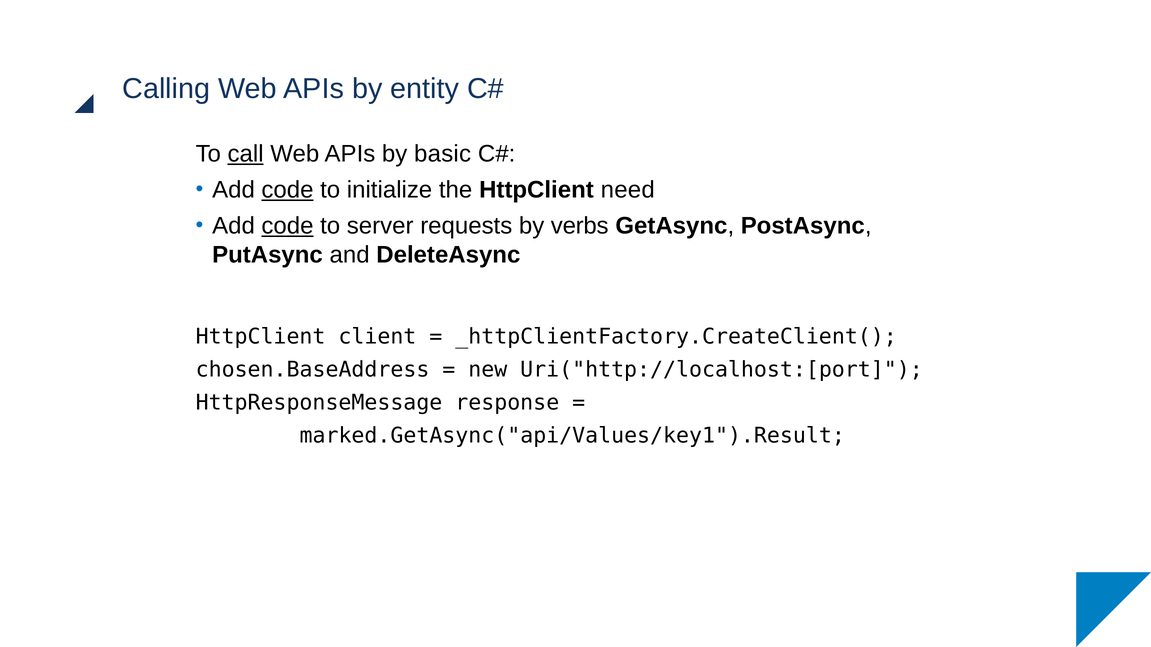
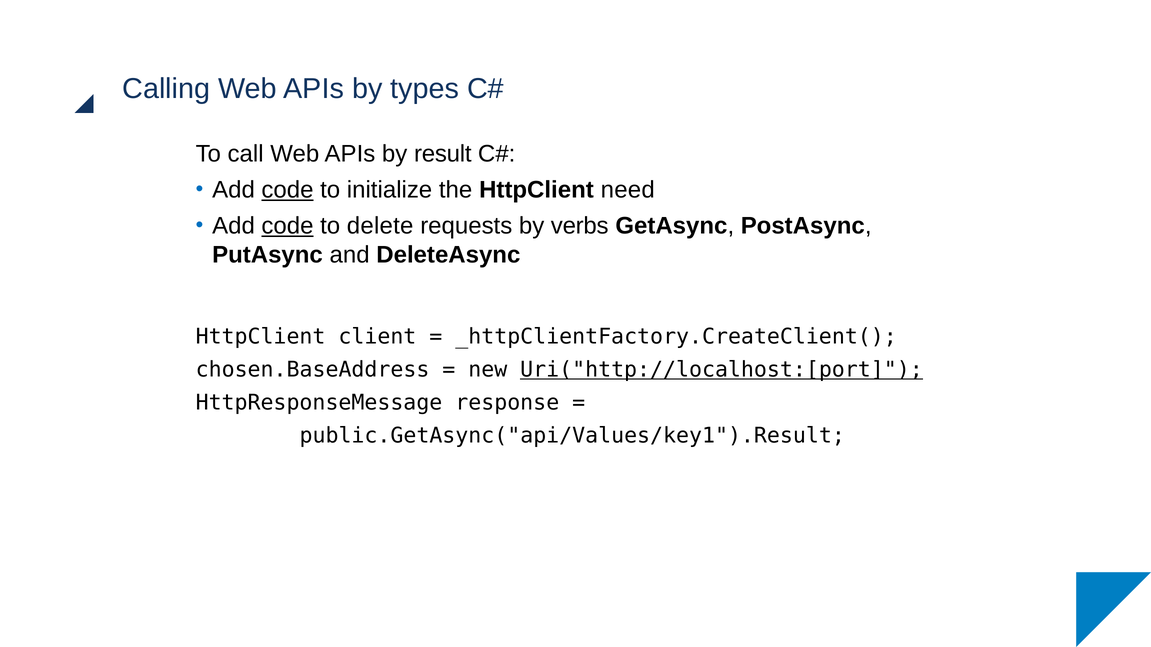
entity: entity -> types (425, 89)
call underline: present -> none (246, 154)
basic: basic -> result (443, 154)
server: server -> delete (380, 226)
Uri("http://localhost:[port underline: none -> present (722, 370)
marked.GetAsync("api/Values/key1").Result: marked.GetAsync("api/Values/key1").Result -> public.GetAsync("api/Values/key1").Result (572, 436)
